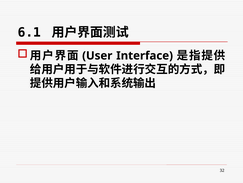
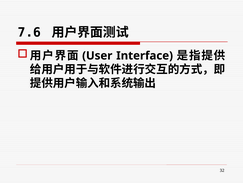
6.1: 6.1 -> 7.6 (29, 32)
